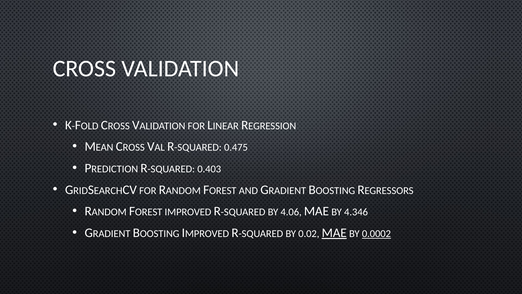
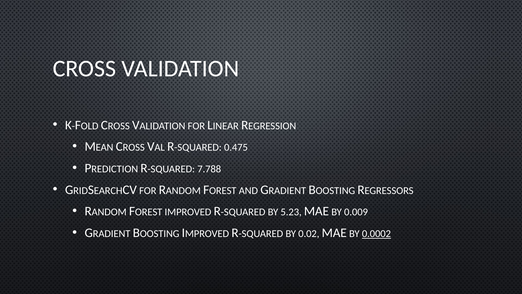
0.403: 0.403 -> 7.788 (209, 169)
4.06: 4.06 -> 5.23 (291, 212)
4.346: 4.346 -> 0.009 (356, 212)
MAE underline: present -> none (334, 233)
